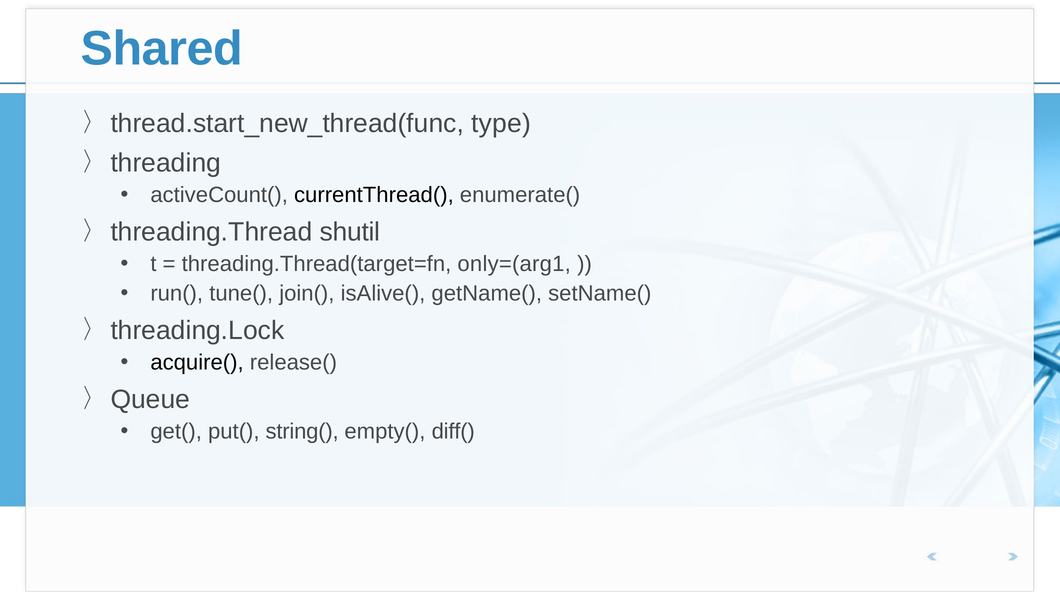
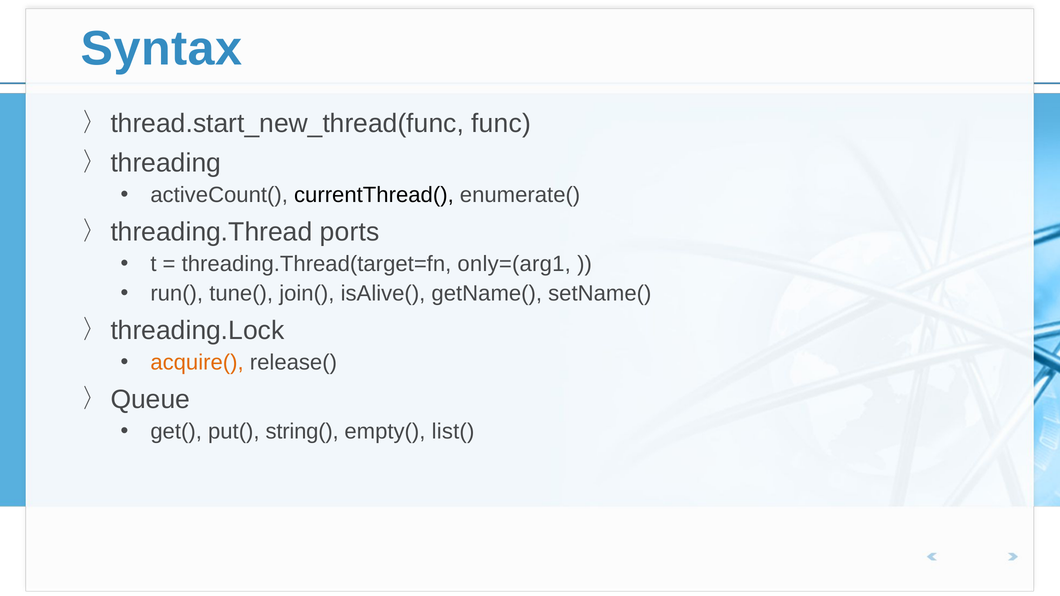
Shared: Shared -> Syntax (161, 49)
type: type -> func (501, 123)
shutil: shutil -> ports (350, 232)
acquire( colour: black -> orange (197, 362)
diff(: diff( -> list( (453, 431)
